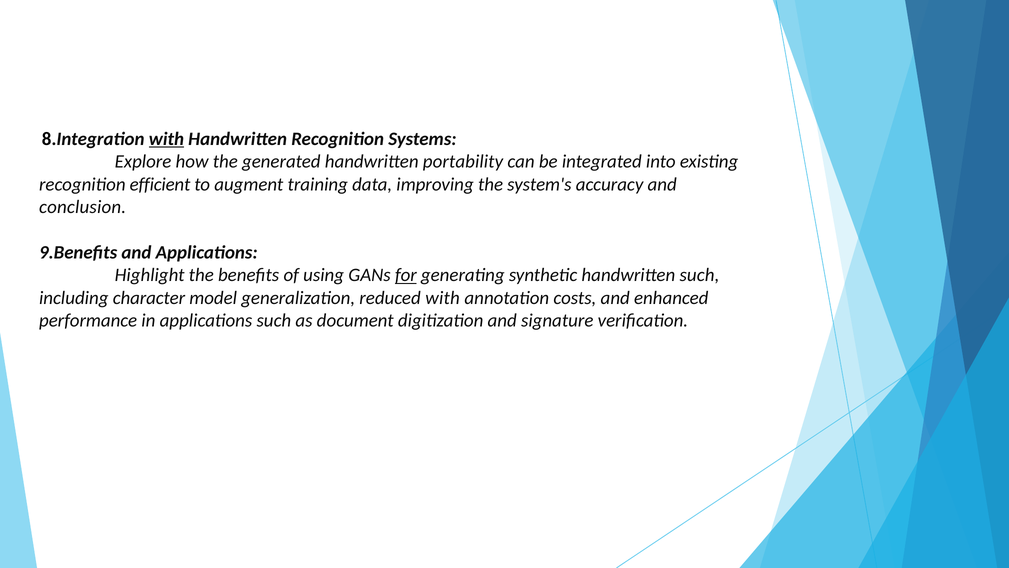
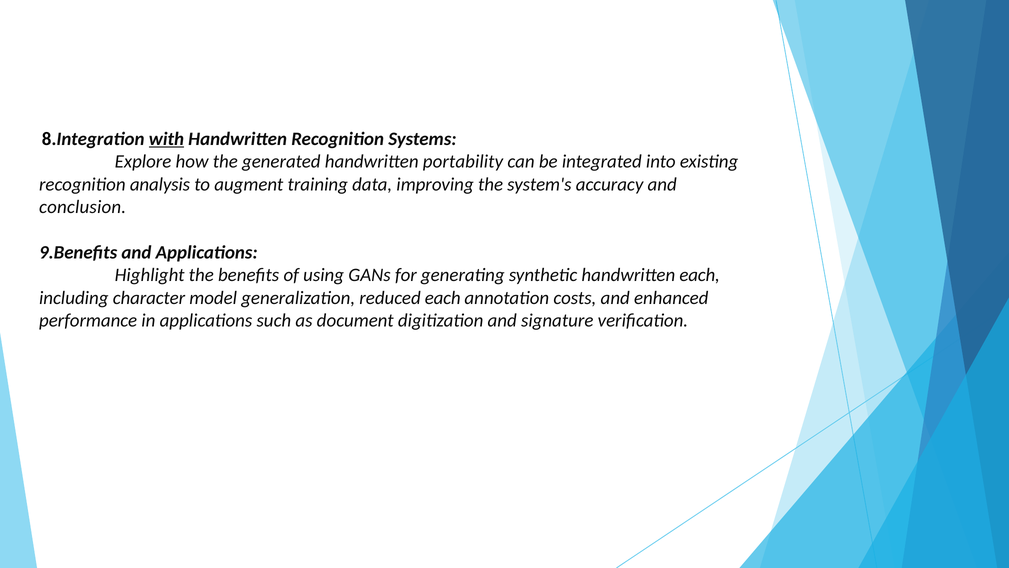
efficient: efficient -> analysis (160, 184)
for underline: present -> none (406, 275)
handwritten such: such -> each (700, 275)
reduced with: with -> each (443, 298)
